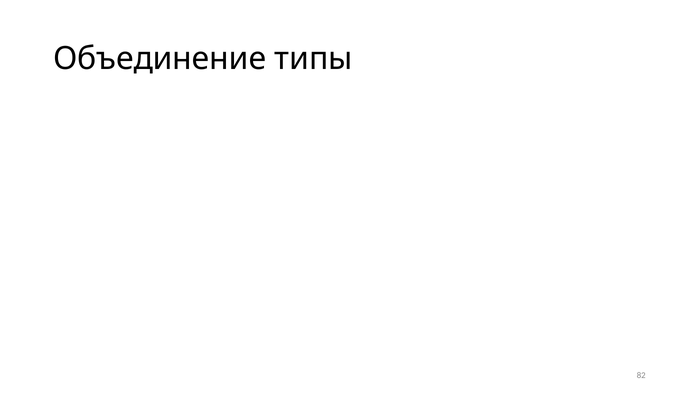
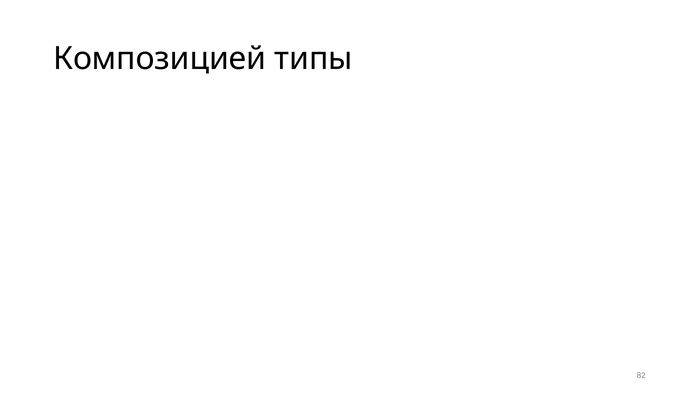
Объединение: Объединение -> Композицией (160, 59)
